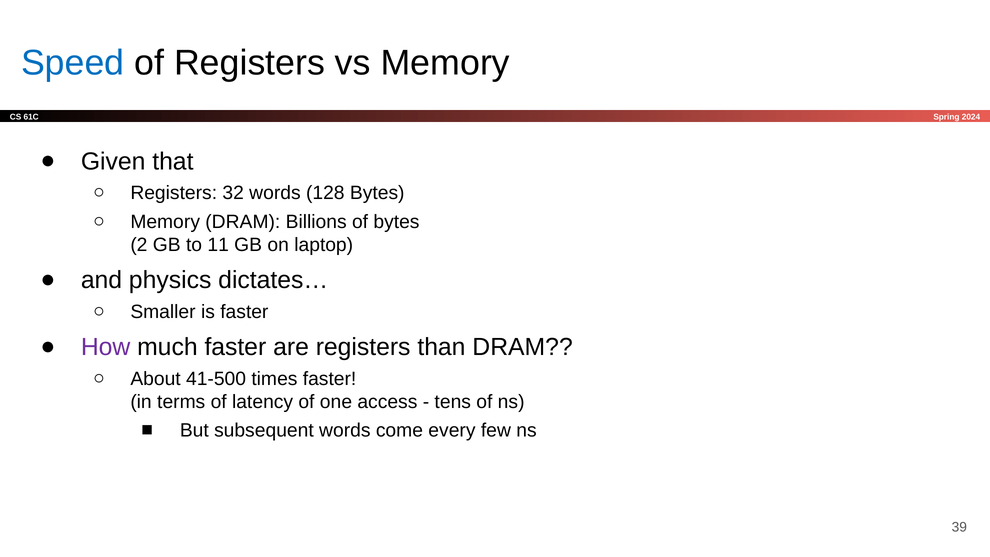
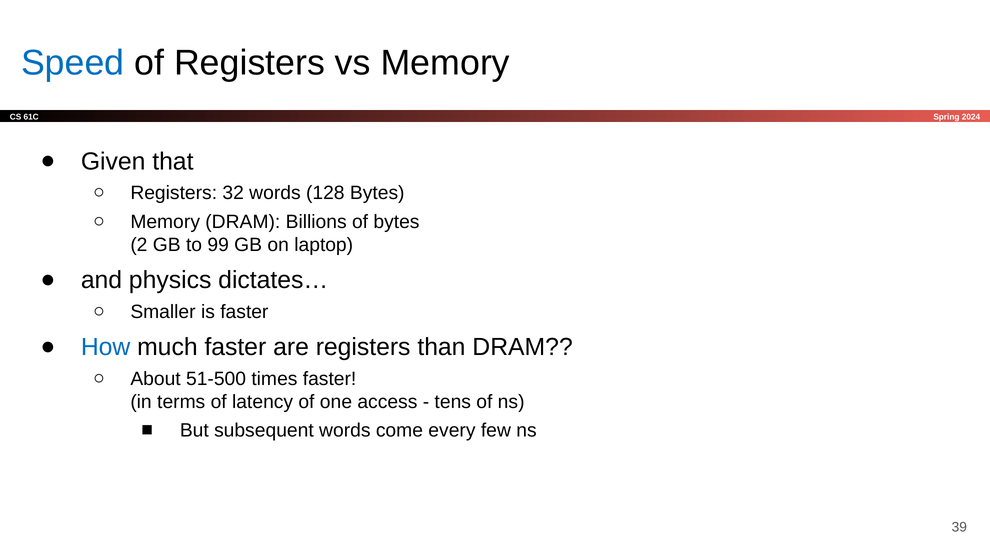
11: 11 -> 99 (218, 245)
How colour: purple -> blue (106, 347)
41-500: 41-500 -> 51-500 (216, 379)
